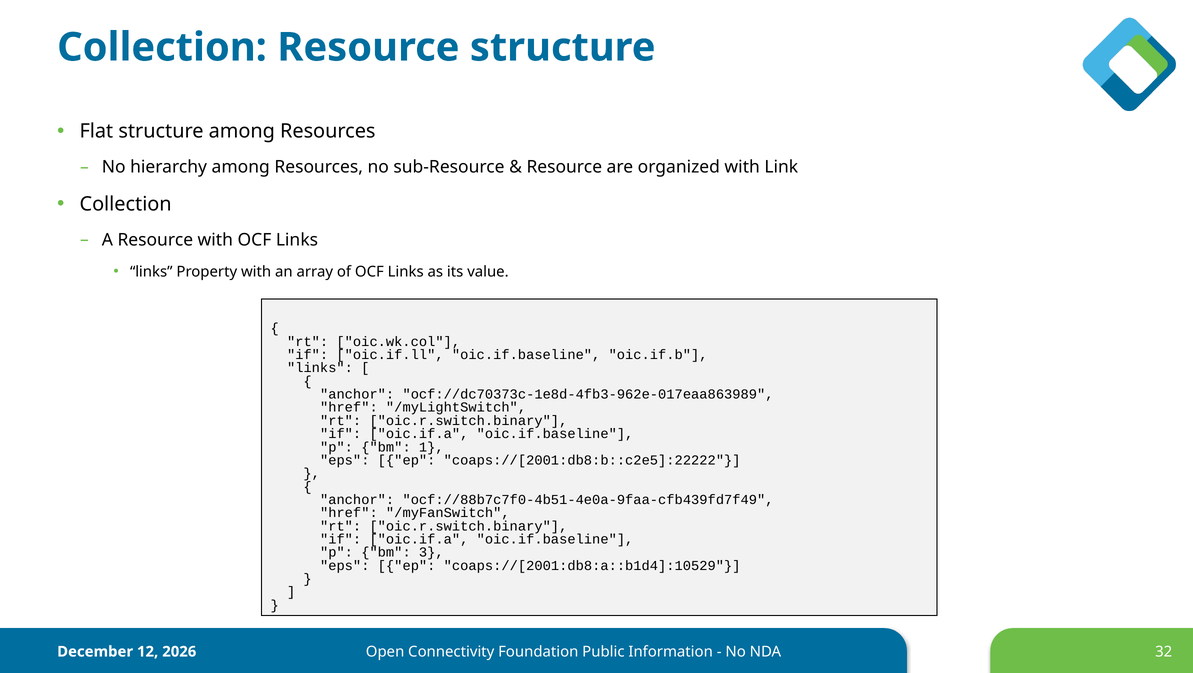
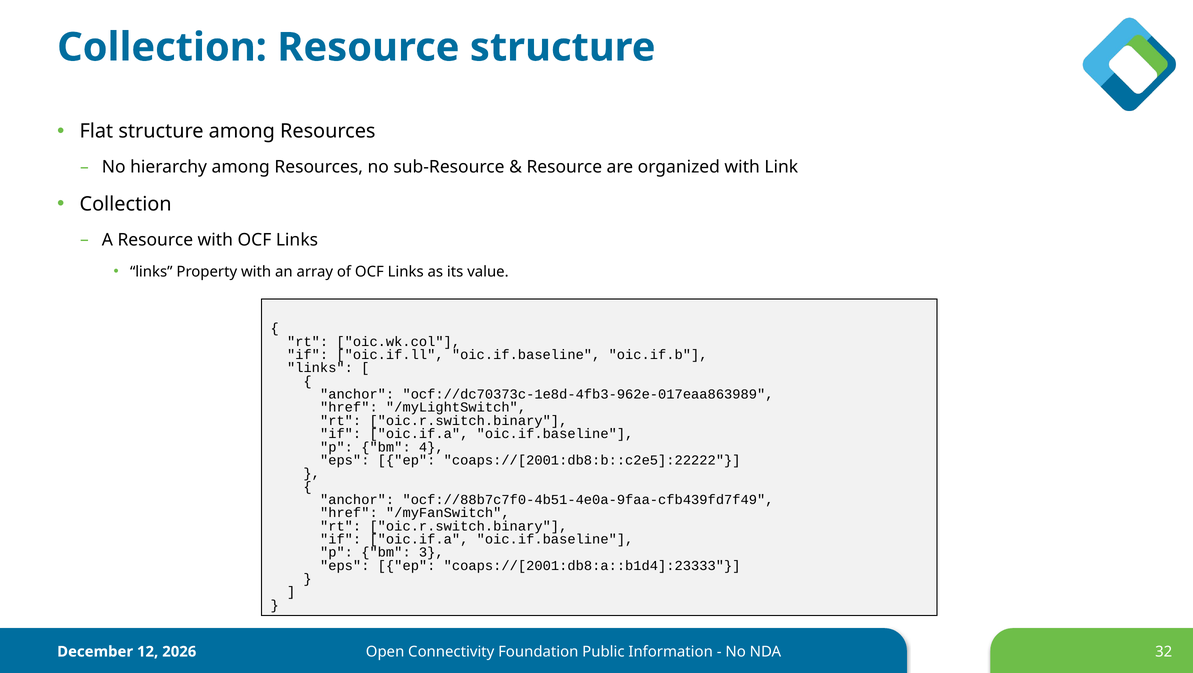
1: 1 -> 4 (431, 447)
coaps://[2001:db8:a::b1d4]:10529: coaps://[2001:db8:a::b1d4]:10529 -> coaps://[2001:db8:a::b1d4]:23333 (592, 565)
